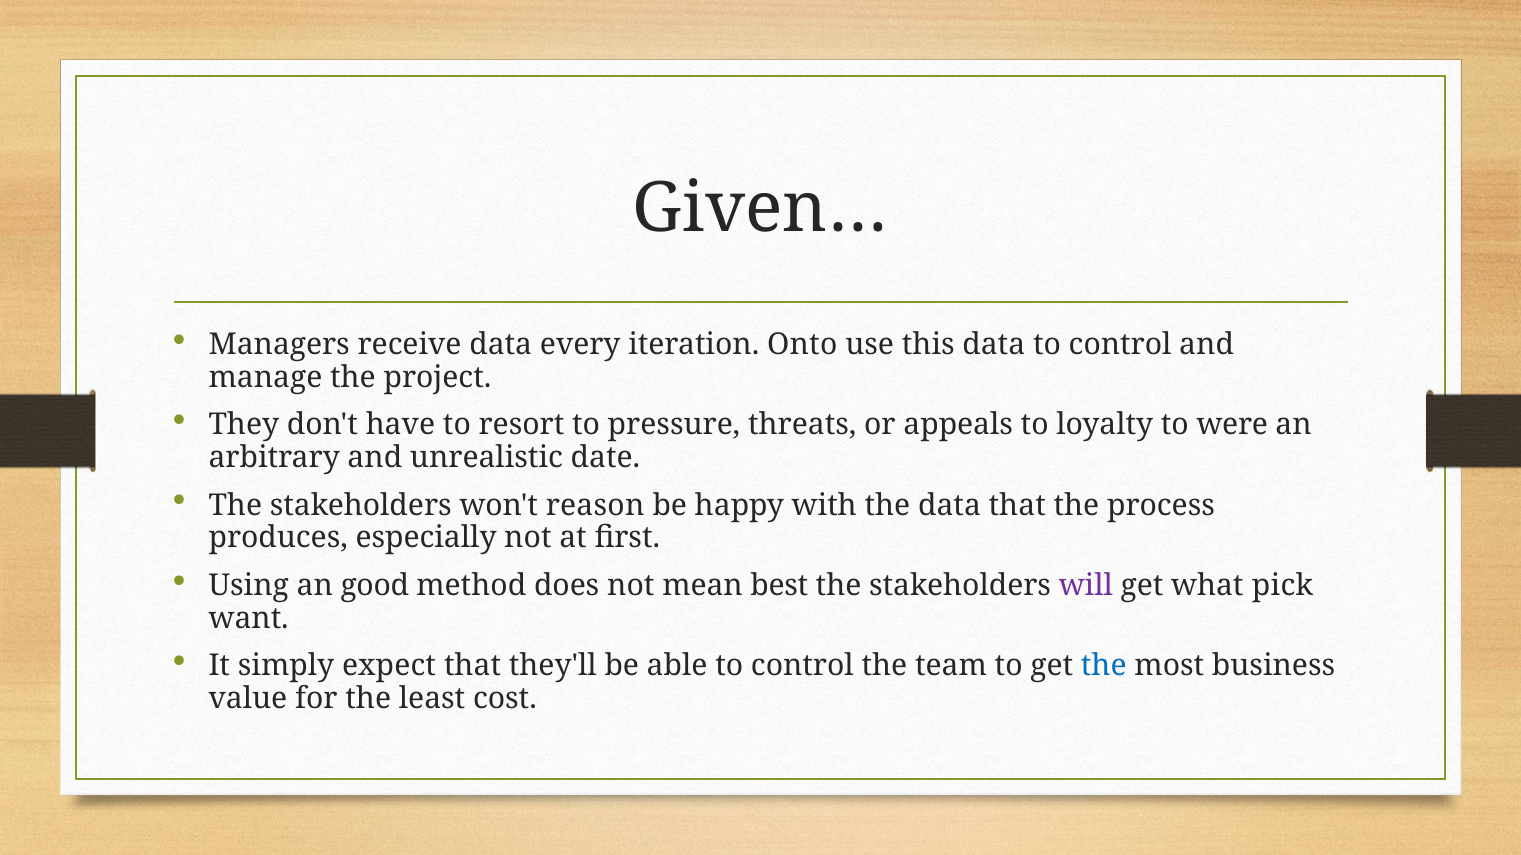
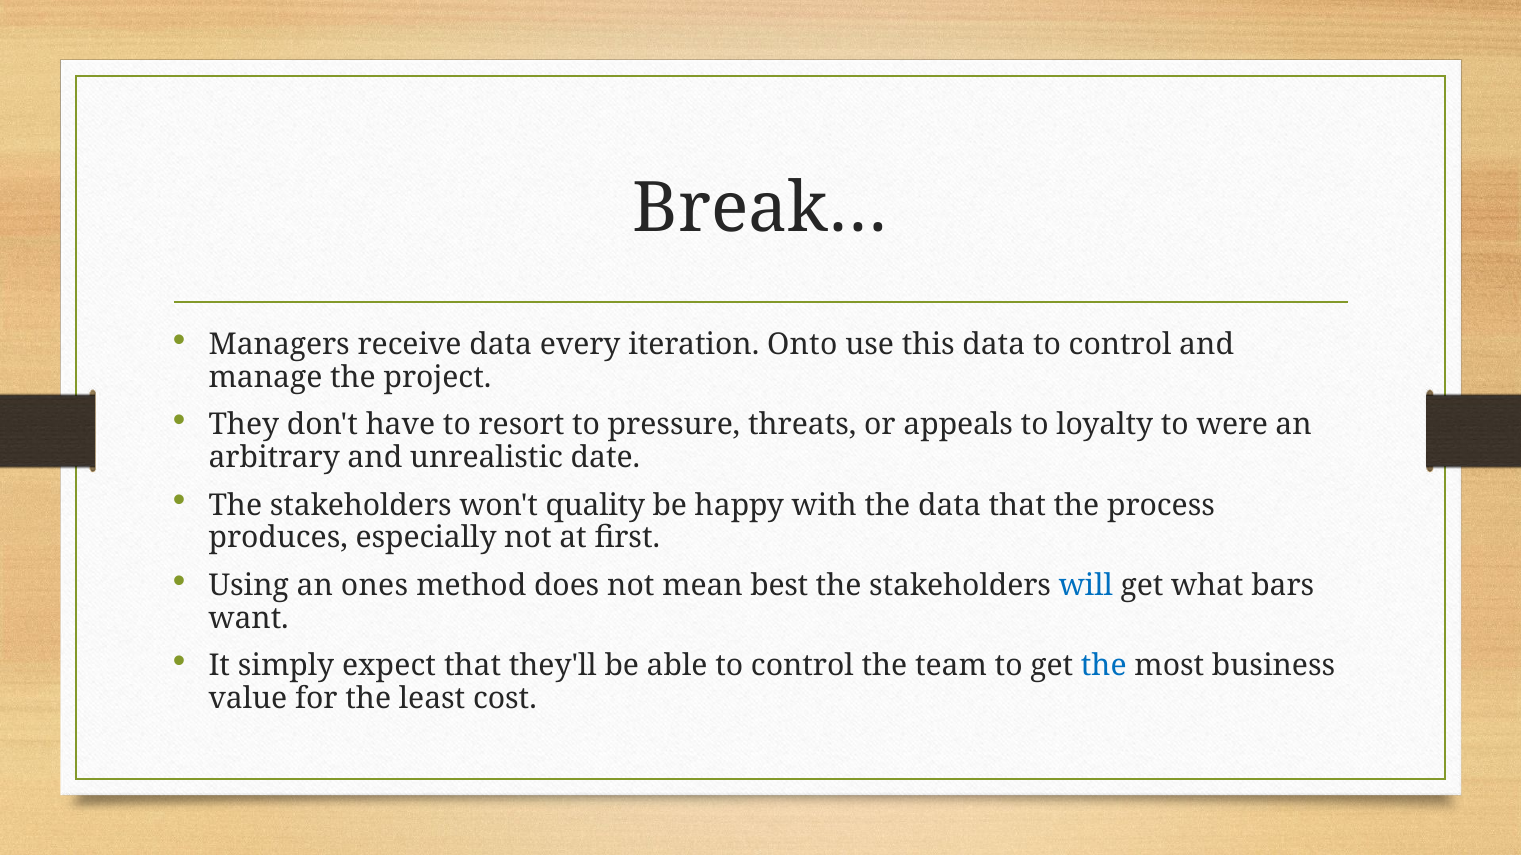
Given…: Given… -> Break… (760, 209)
reason: reason -> quality (595, 506)
good: good -> ones (375, 586)
will colour: purple -> blue (1086, 586)
pick: pick -> bars (1283, 586)
